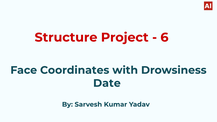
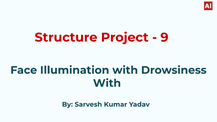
6: 6 -> 9 (164, 37)
Coordinates: Coordinates -> Illumination (75, 70)
Date: Date -> With (107, 83)
